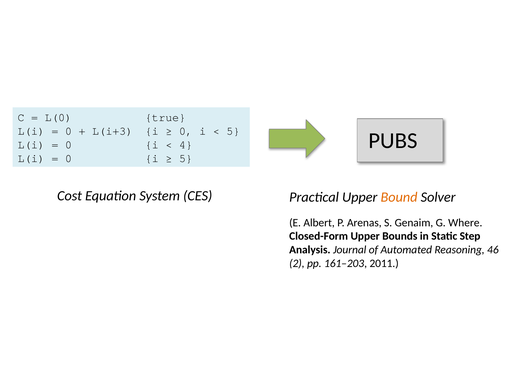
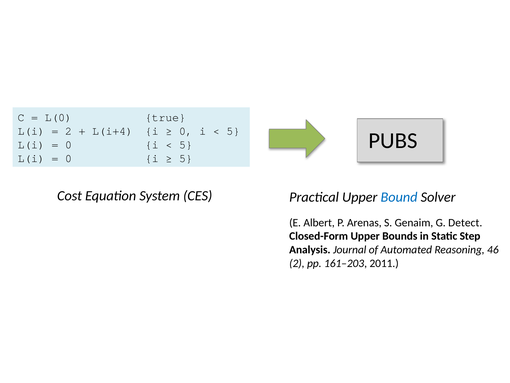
0: 0 -> 2 (68, 131)
L(i+3: L(i+3 -> L(i+4 (112, 131)
4: 4 -> 5 (186, 145)
Bound colour: orange -> blue (399, 197)
Where: Where -> Detect (465, 222)
